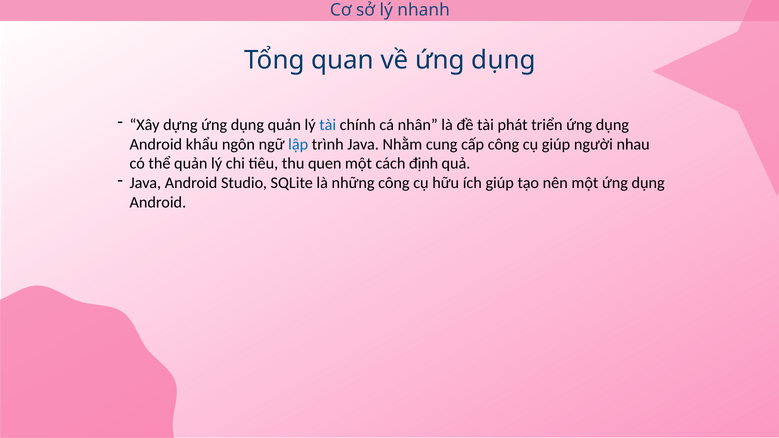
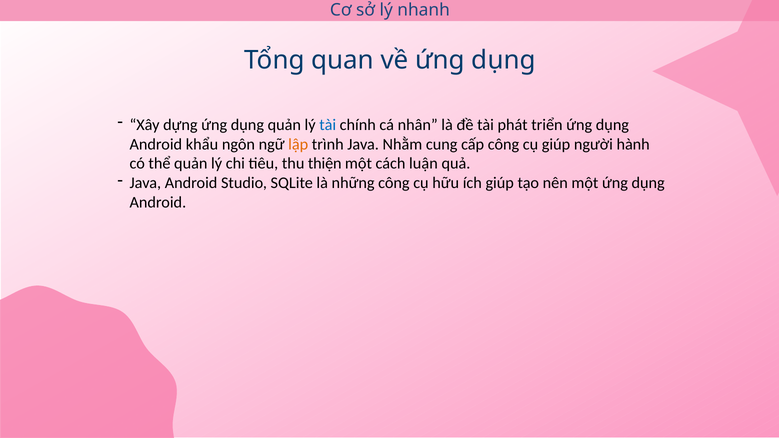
lập colour: blue -> orange (298, 144)
nhau: nhau -> hành (633, 144)
quen: quen -> thiện (325, 164)
định: định -> luận (423, 164)
